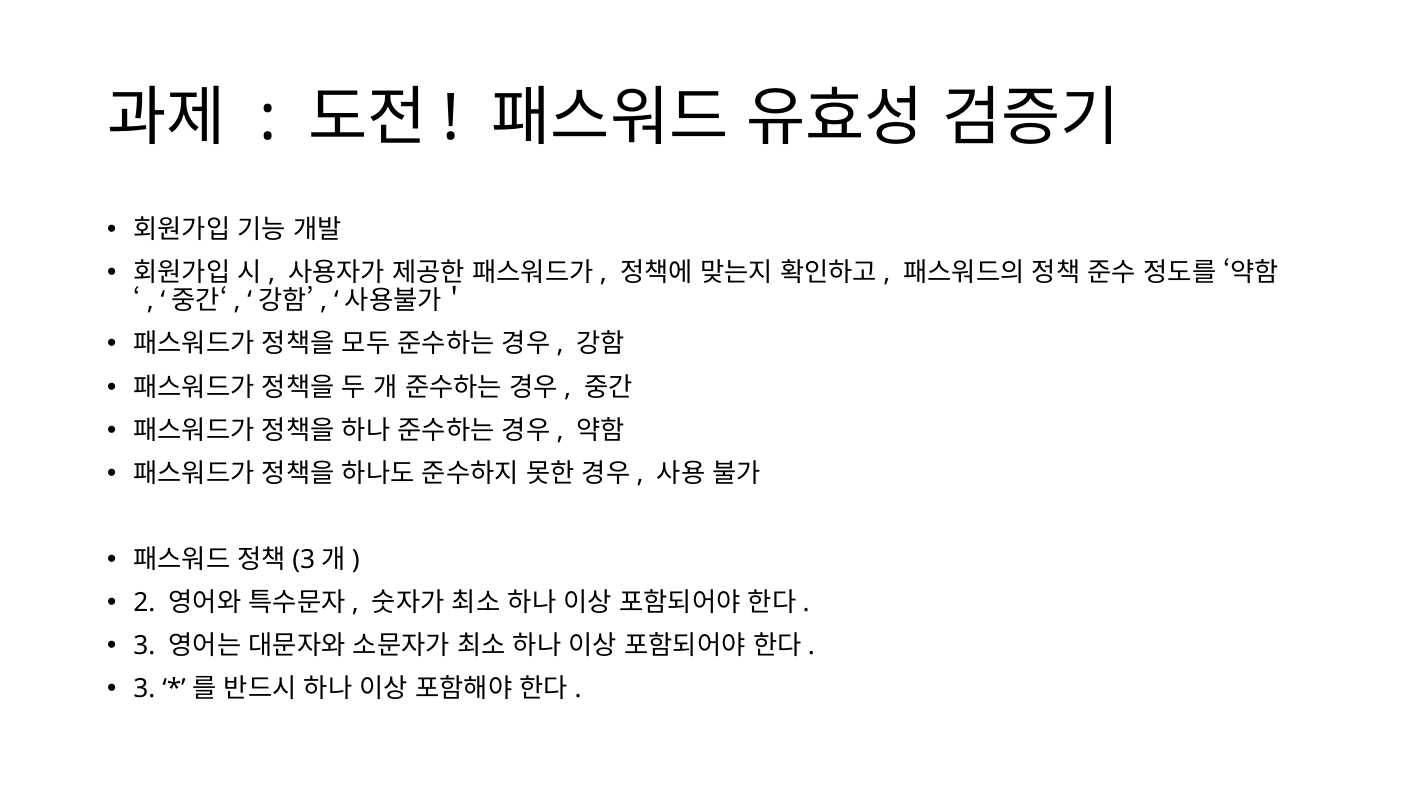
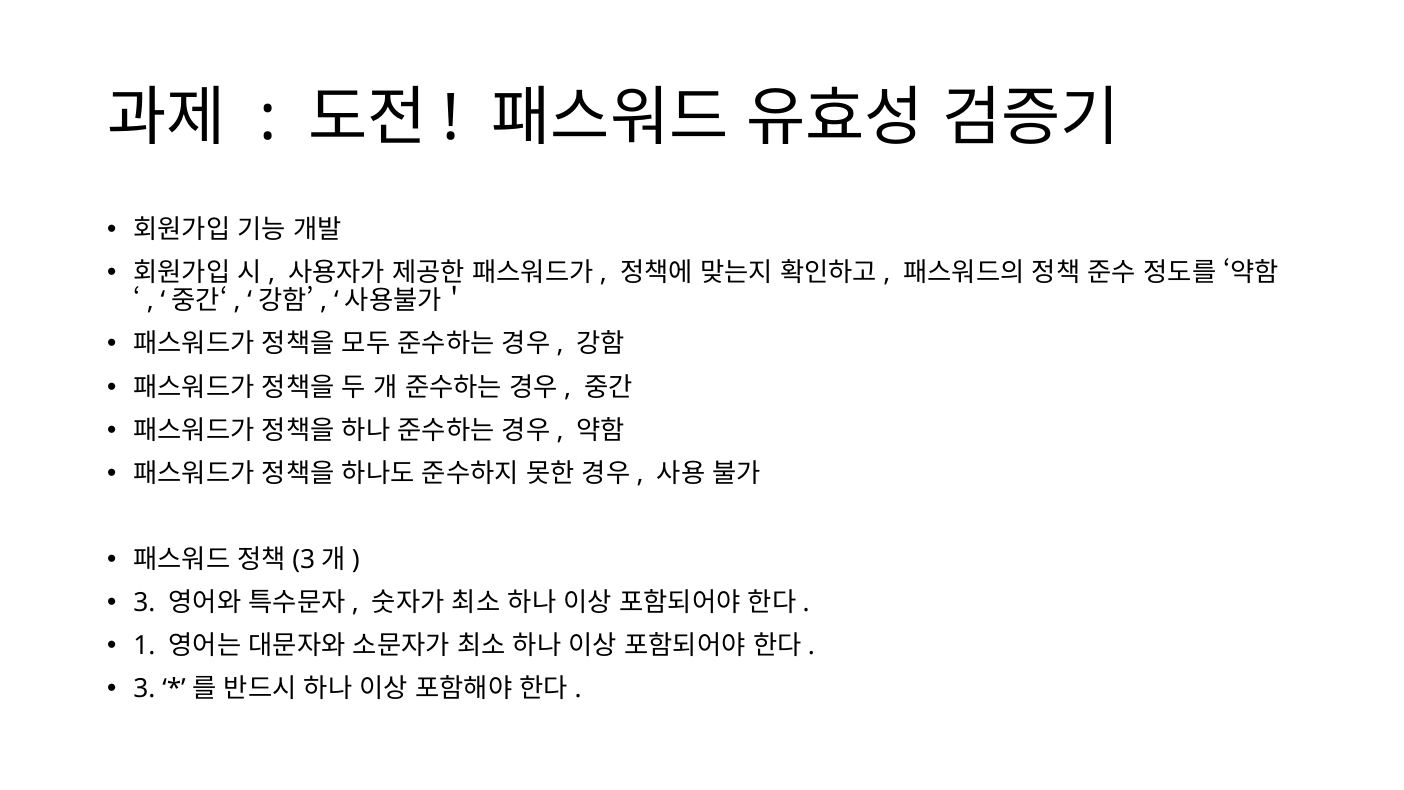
2: 2 -> 3 (144, 603)
3: 3 -> 1 (144, 646)
